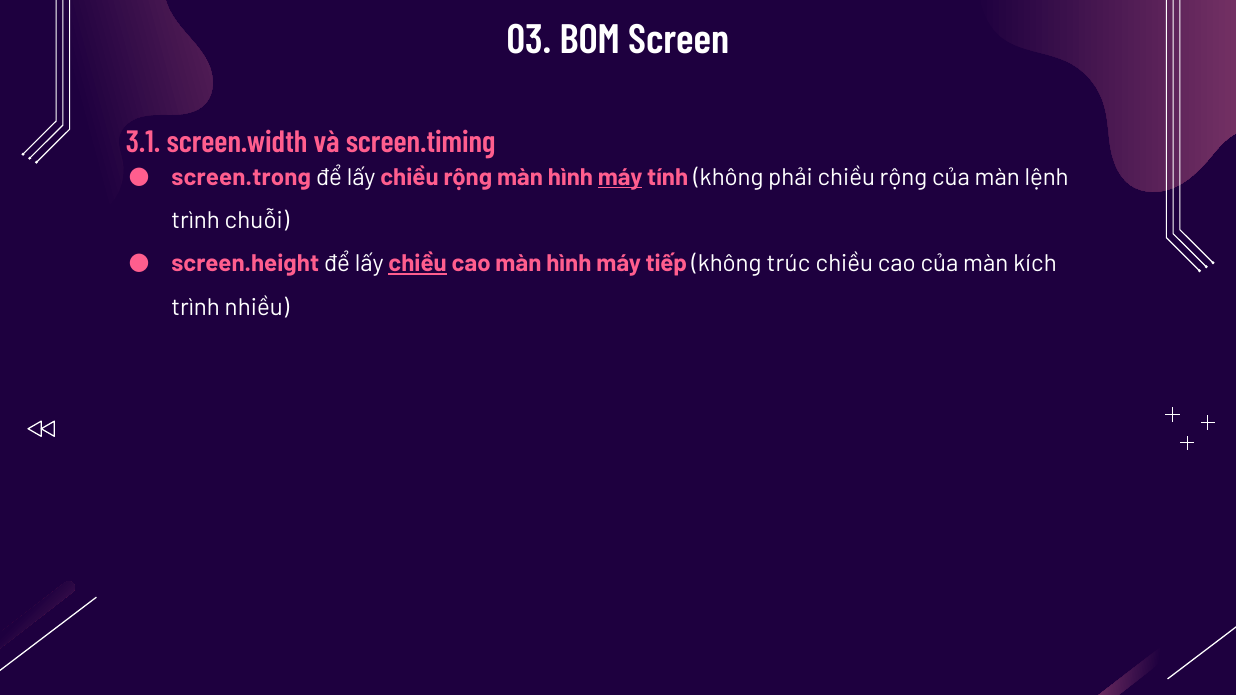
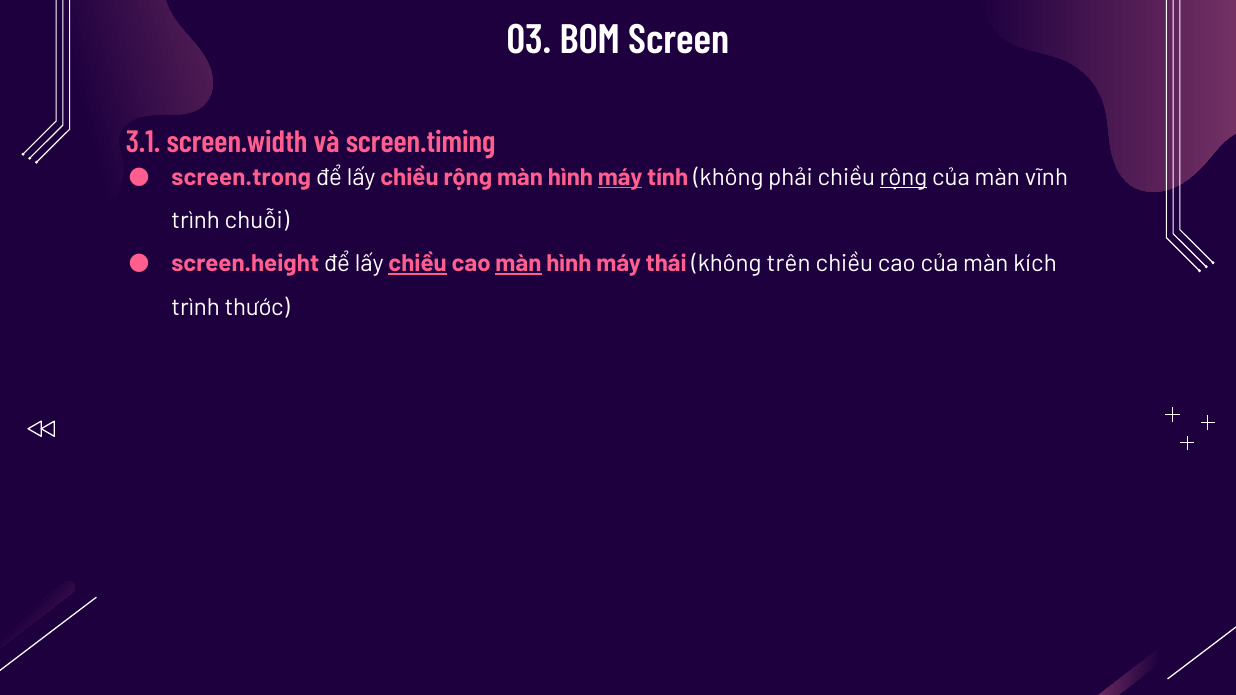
rộng underline: none -> present (903, 177)
lệnh: lệnh -> vĩnh (1046, 177)
màn underline: none -> present (518, 264)
tiếp: tiếp -> thái (666, 264)
trúc: trúc -> trên (789, 264)
nhiều: nhiều -> thước (257, 307)
